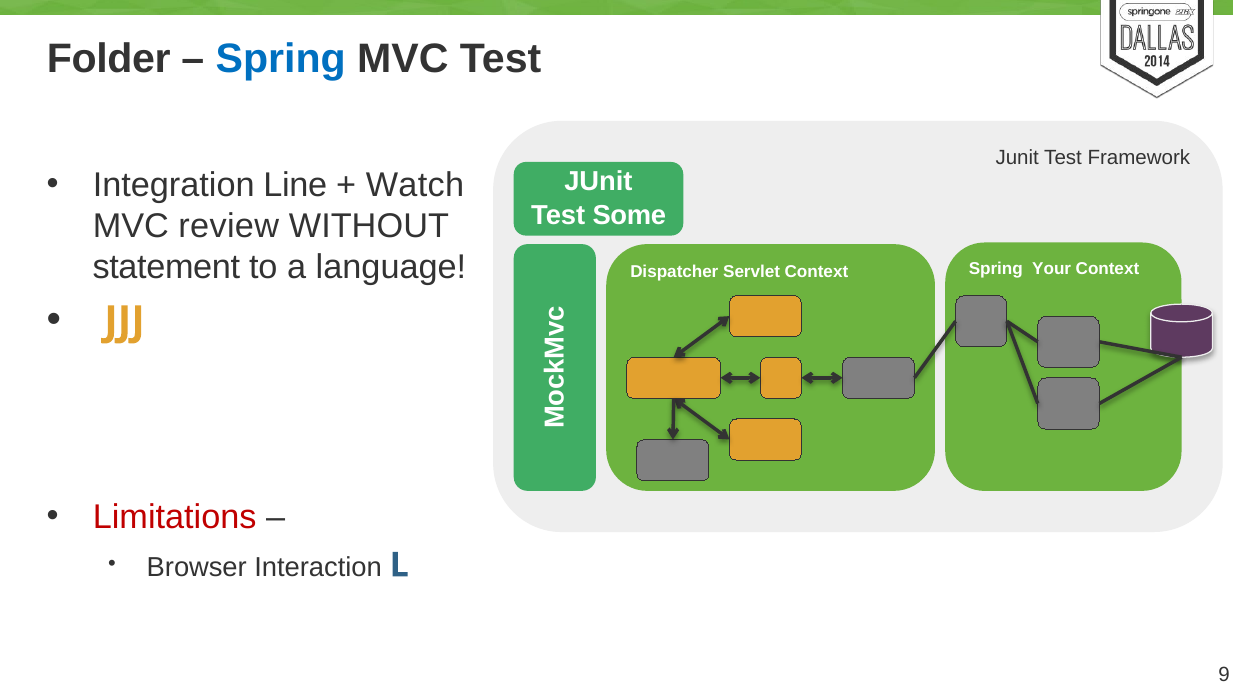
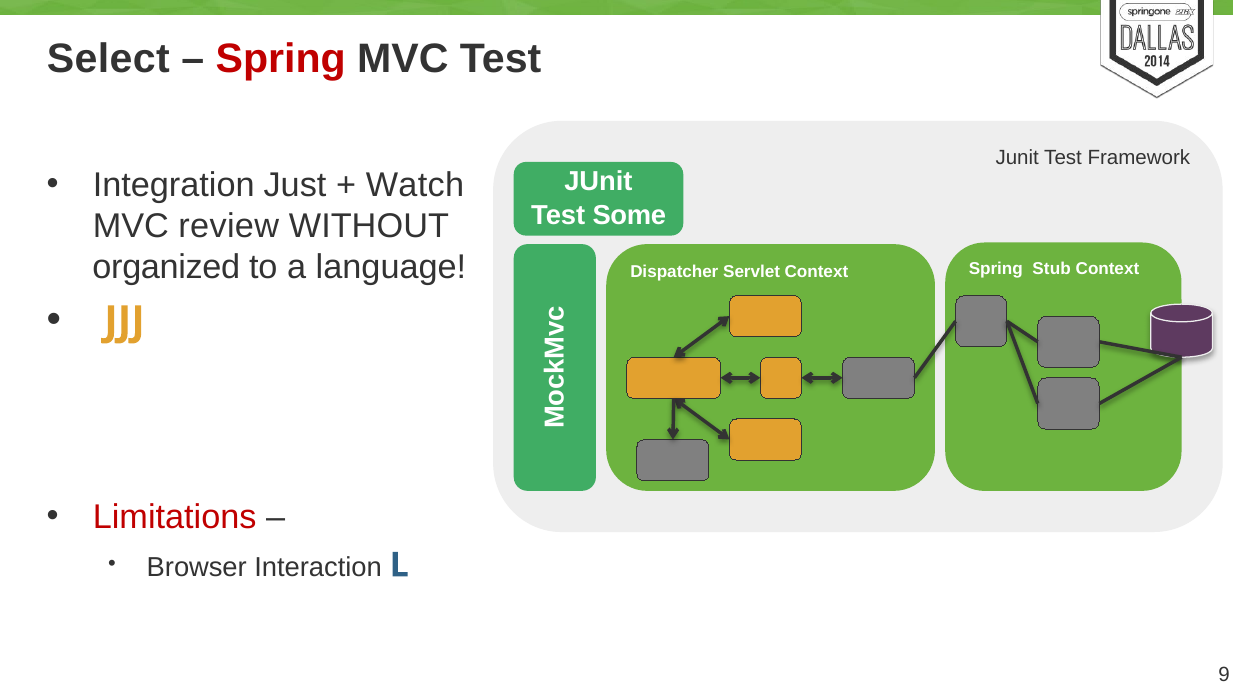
Folder: Folder -> Select (108, 59)
Spring colour: blue -> red (281, 59)
Line: Line -> Just (295, 185)
statement: statement -> organized (166, 267)
Your: Your -> Stub (1052, 269)
